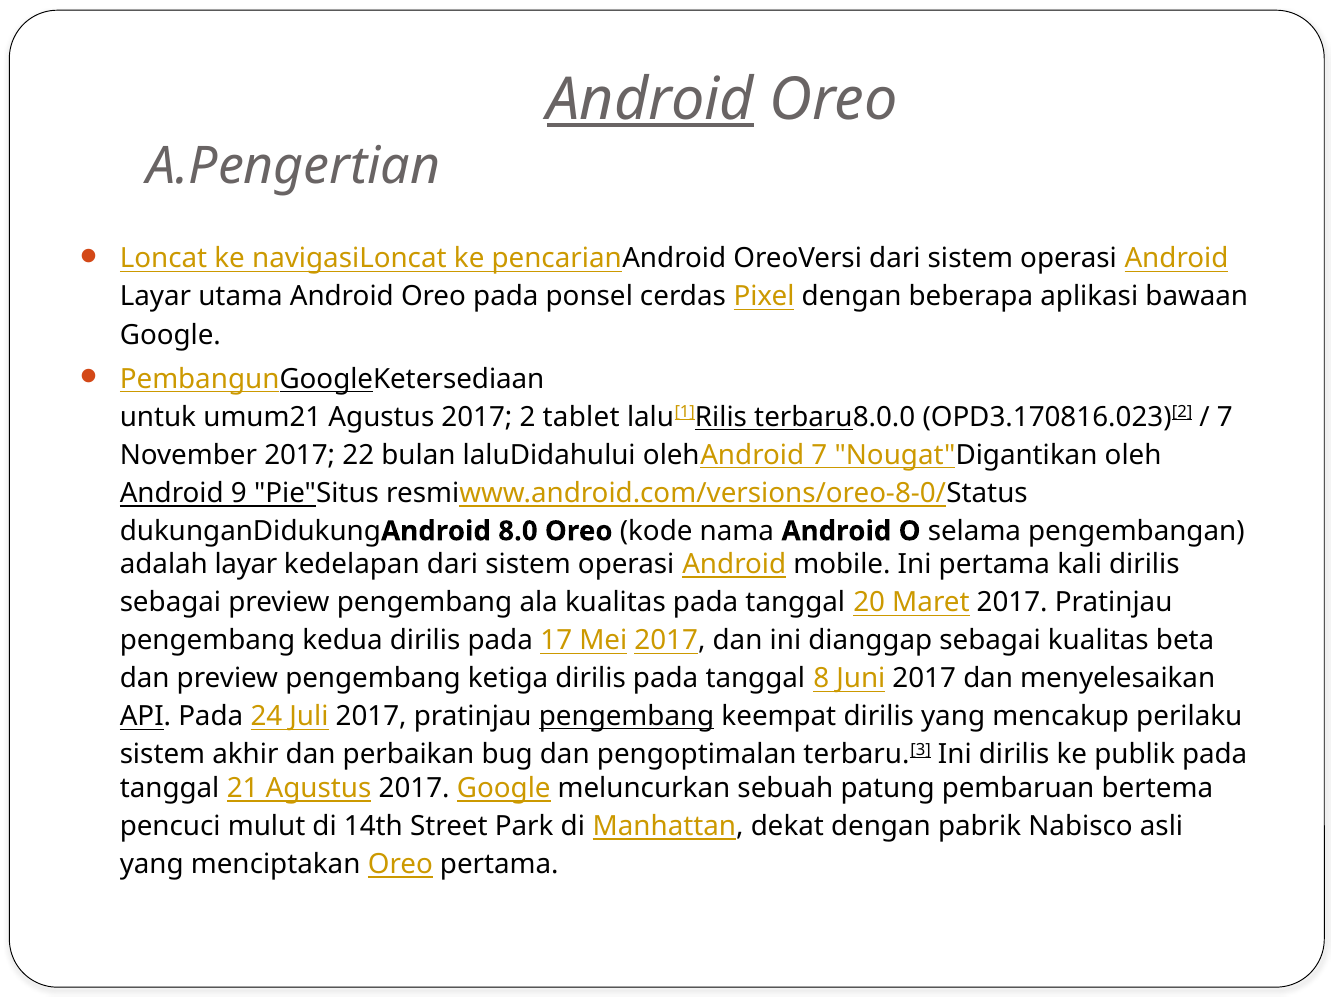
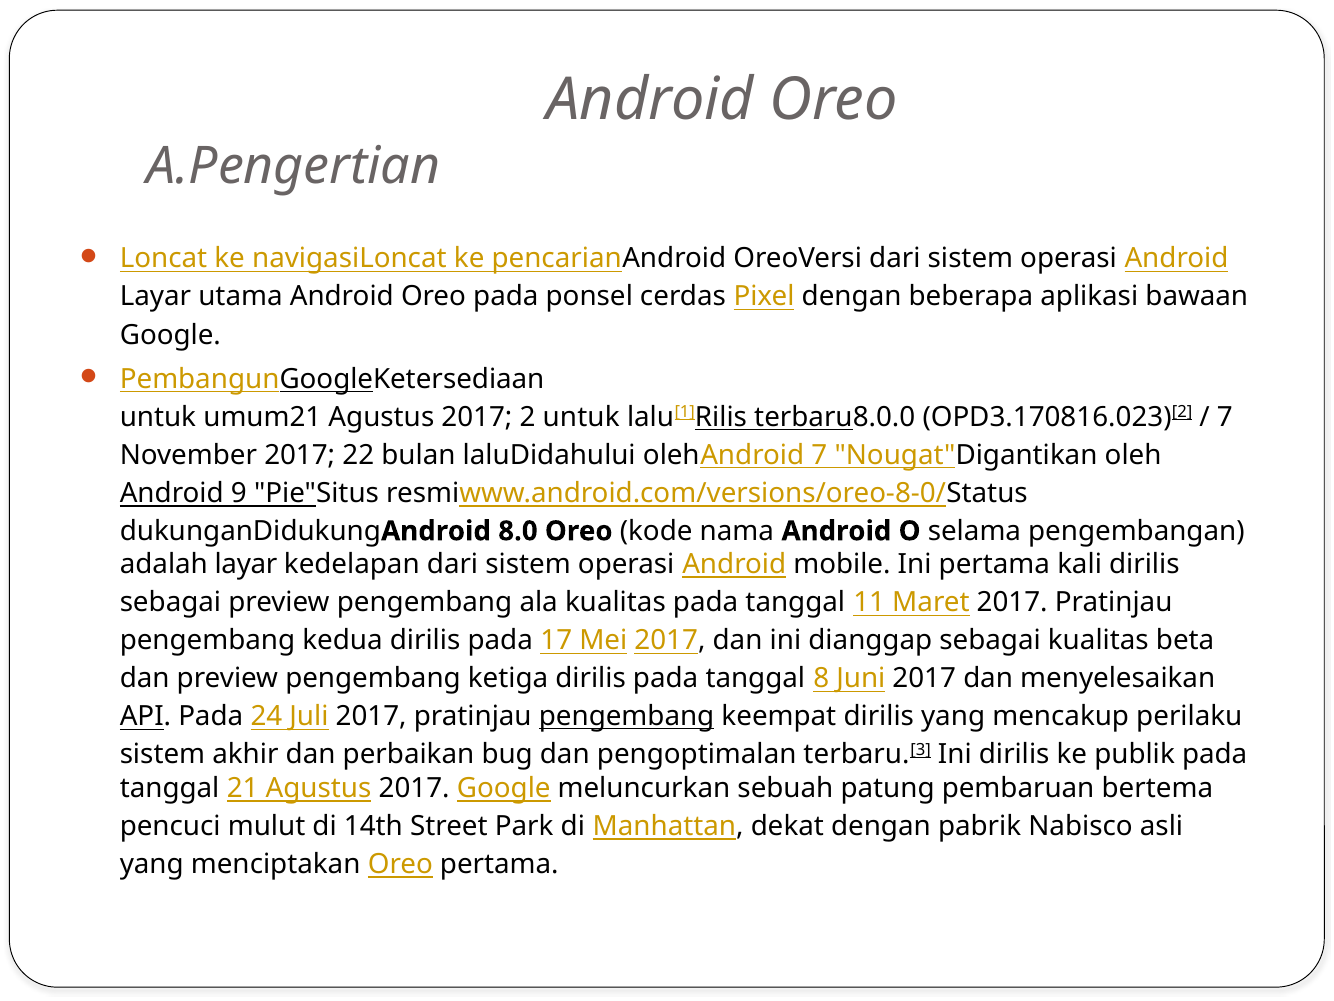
Android underline: present -> none (651, 100)
2 tablet: tablet -> untuk (581, 417)
20: 20 -> 11 (869, 602)
